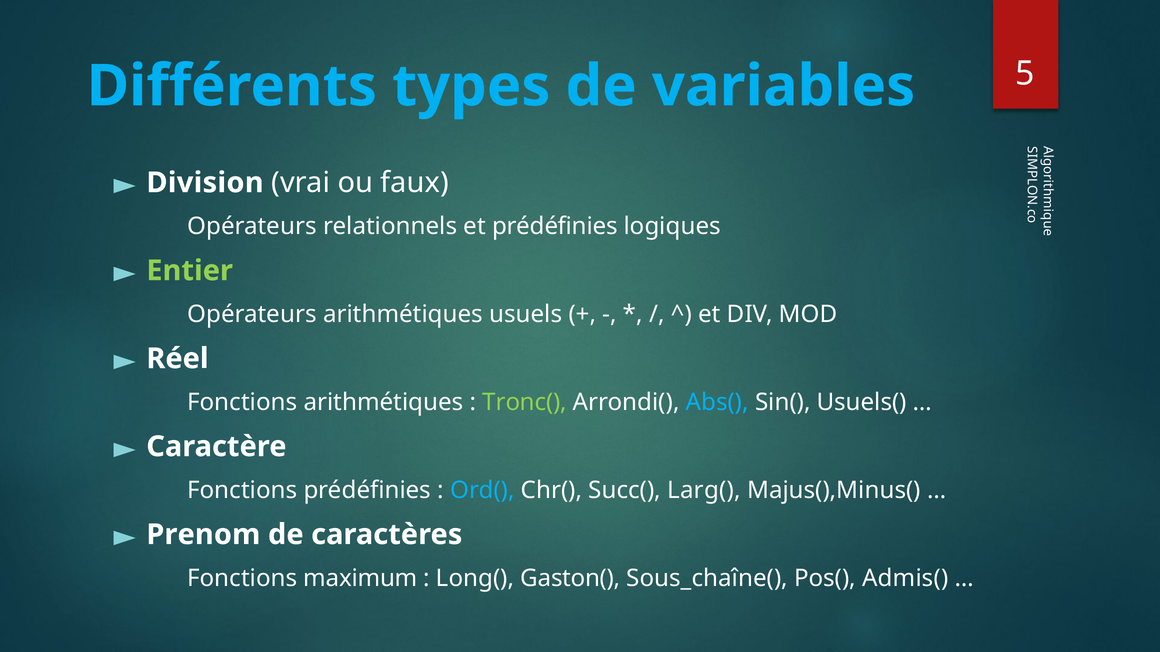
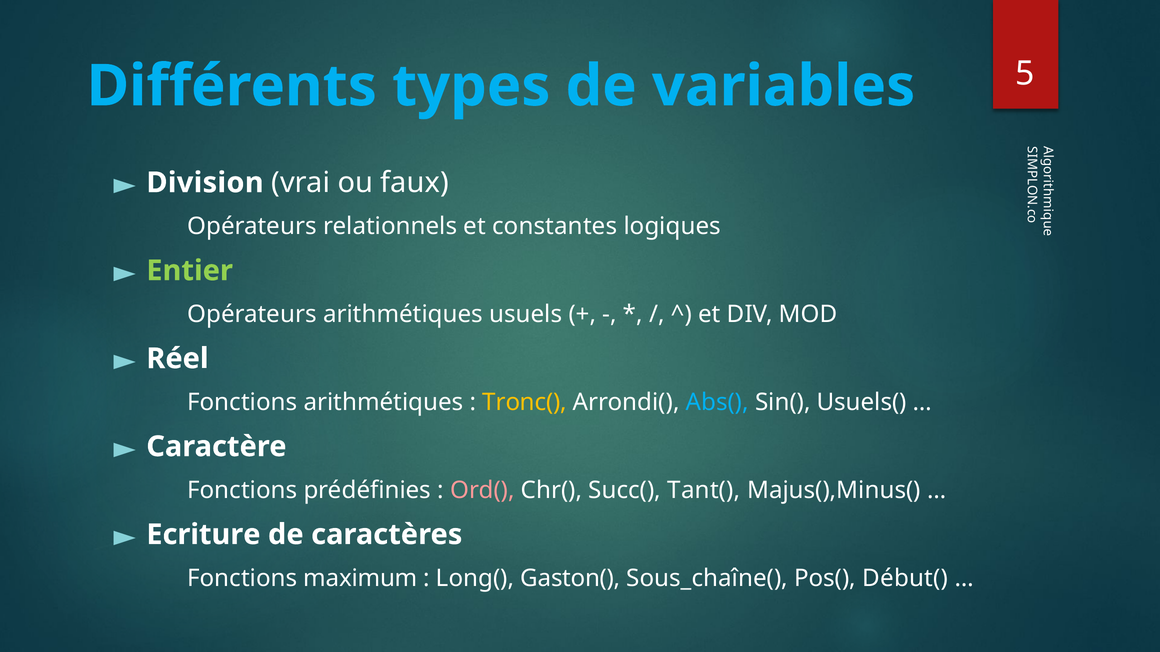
et prédéfinies: prédéfinies -> constantes (555, 227)
Tronc( colour: light green -> yellow (525, 403)
Ord( colour: light blue -> pink (482, 491)
Larg(: Larg( -> Tant( (704, 491)
Prenom: Prenom -> Ecriture (203, 535)
Admis(: Admis( -> Début( (905, 579)
